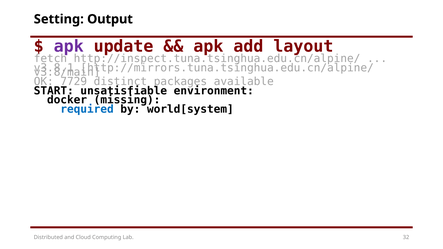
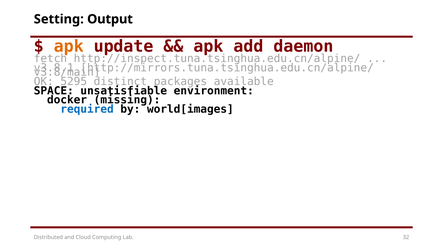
apk colour: purple -> orange (69, 46)
layout: layout -> daemon (303, 46)
7729: 7729 -> 5295 (74, 82)
START: START -> SPACE (54, 91)
world[system: world[system -> world[images (190, 109)
